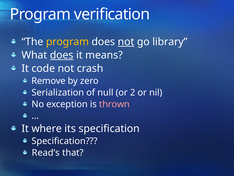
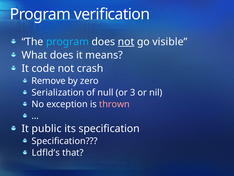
program colour: yellow -> light blue (67, 42)
library: library -> visible (170, 42)
does underline: present -> none (62, 55)
2: 2 -> 3 (133, 92)
where: where -> public (47, 128)
Read’s: Read’s -> Ldfld’s (46, 152)
